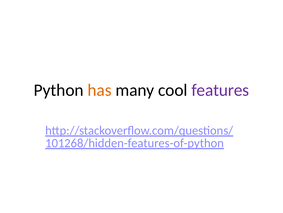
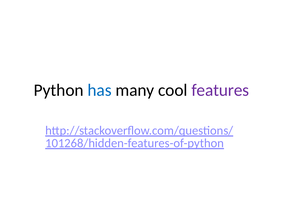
has colour: orange -> blue (100, 90)
